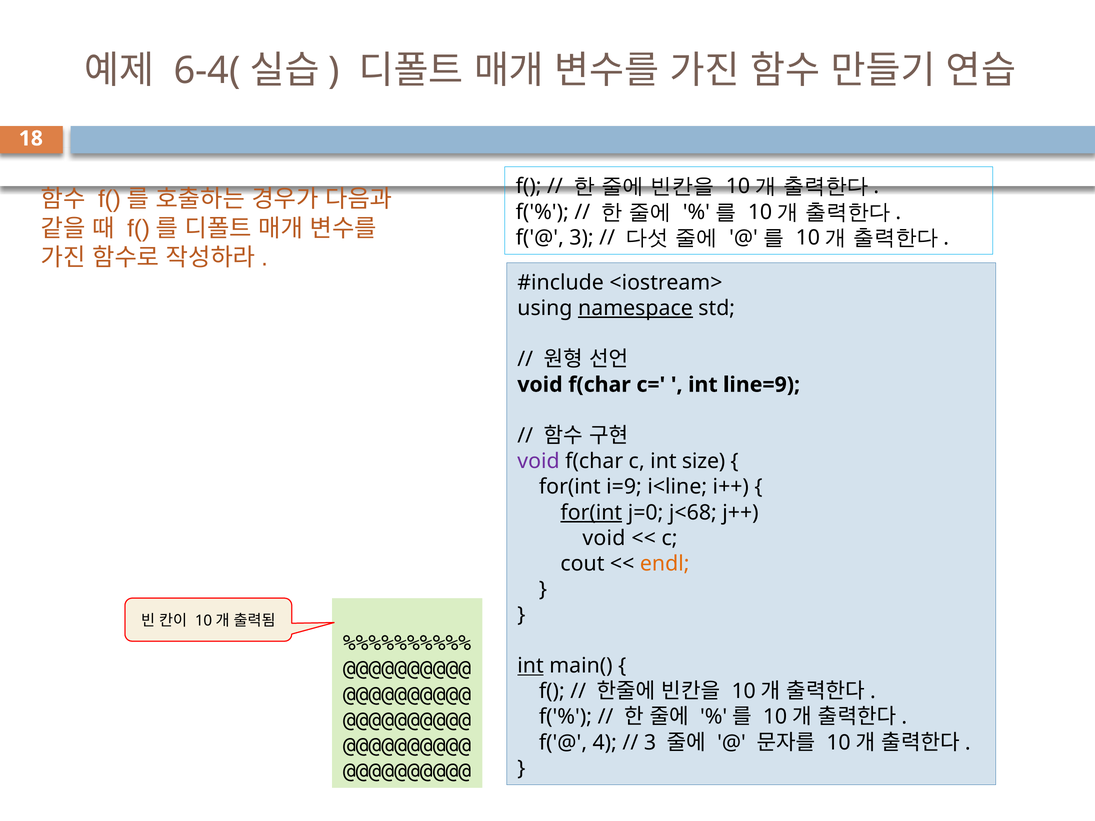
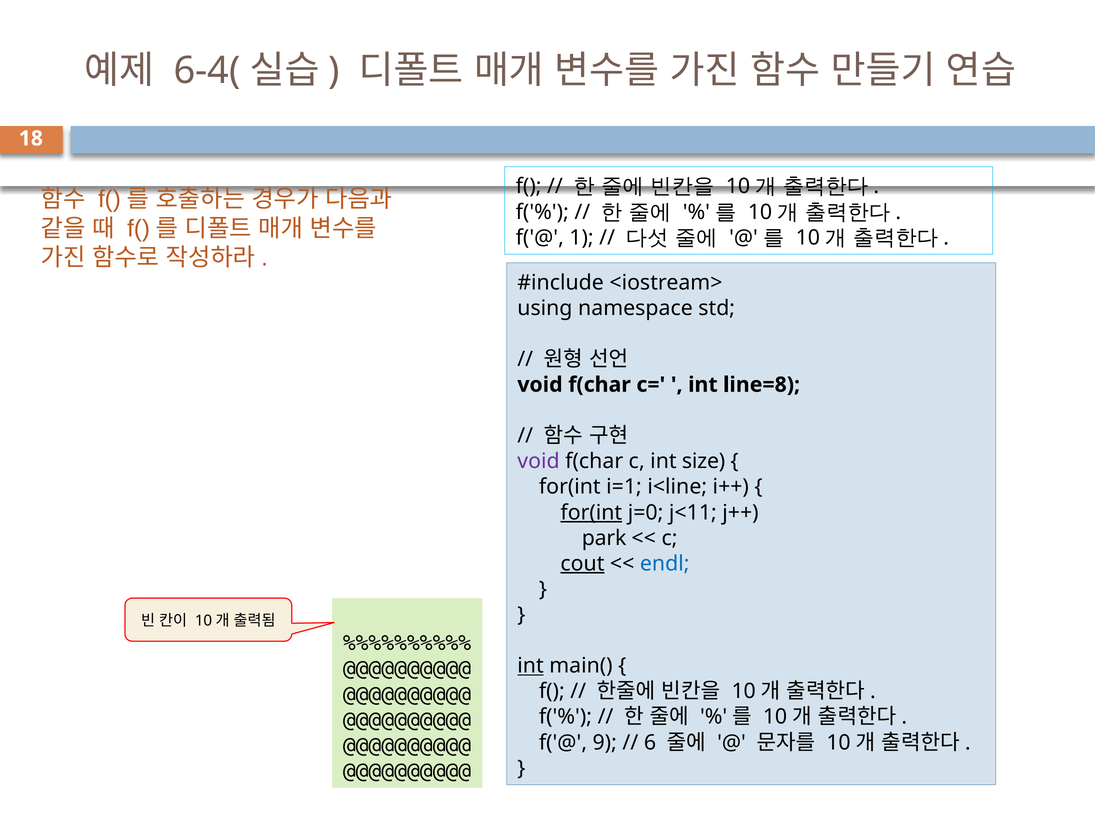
f('@ 3: 3 -> 1 (581, 238)
namespace underline: present -> none (635, 308)
line=9: line=9 -> line=8 (762, 385)
i=9: i=9 -> i=1 (624, 487)
j<68: j<68 -> j<11 (693, 513)
void: void -> park (604, 538)
cout underline: none -> present (582, 564)
endl colour: orange -> blue (665, 564)
4: 4 -> 9 (605, 743)
3: 3 -> 6 (650, 743)
